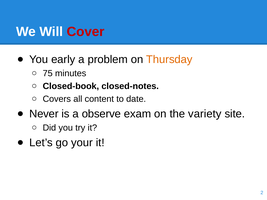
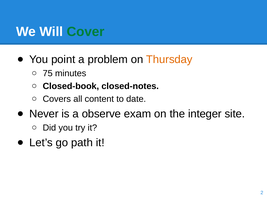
Cover colour: red -> green (86, 32)
early: early -> point (63, 60)
variety: variety -> integer (205, 114)
your: your -> path (82, 143)
